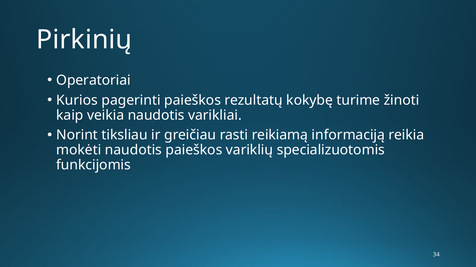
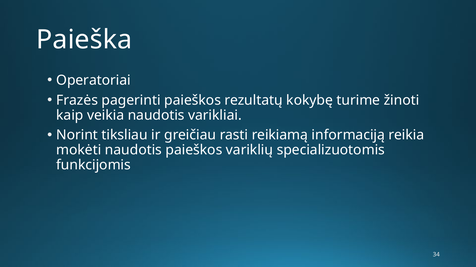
Pirkinių: Pirkinių -> Paieška (84, 40)
Kurios: Kurios -> Frazės (77, 100)
